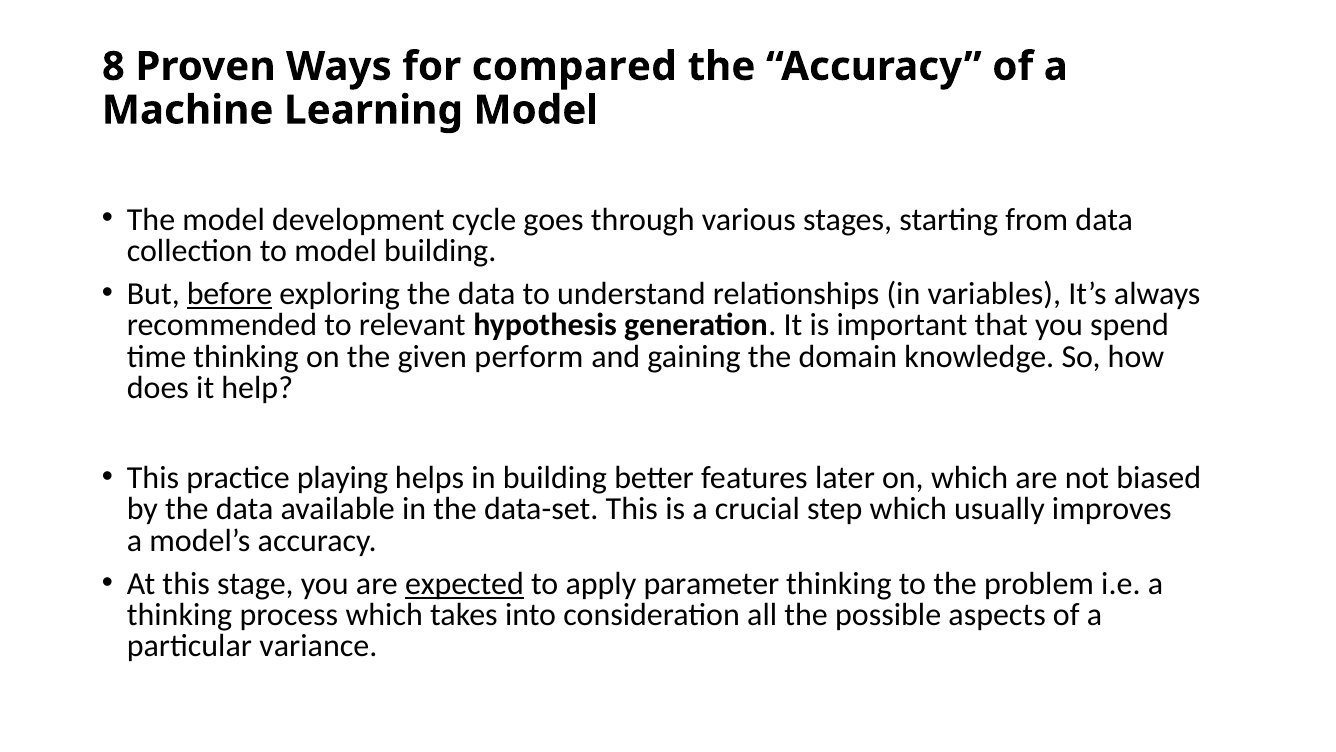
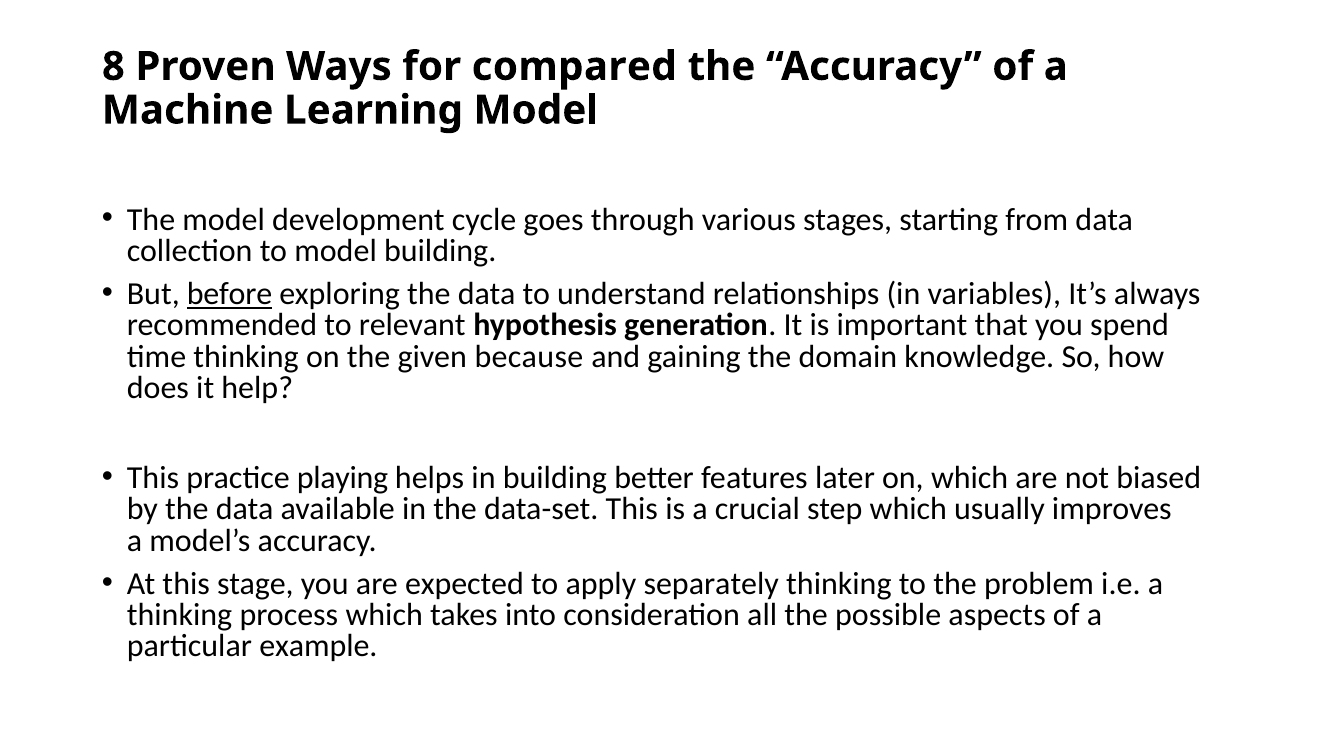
perform: perform -> because (529, 356)
expected underline: present -> none (464, 584)
parameter: parameter -> separately (711, 584)
variance: variance -> example (318, 646)
